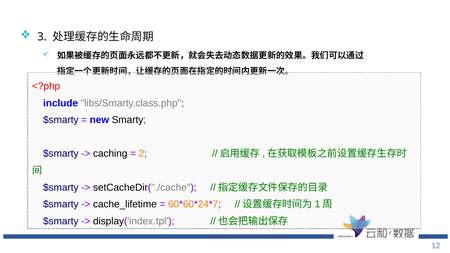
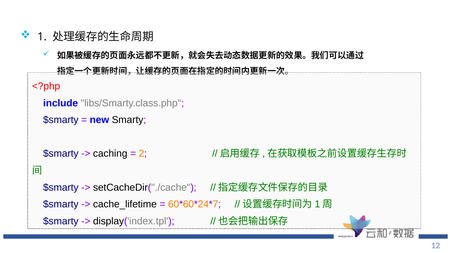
3: 3 -> 1 (42, 37)
